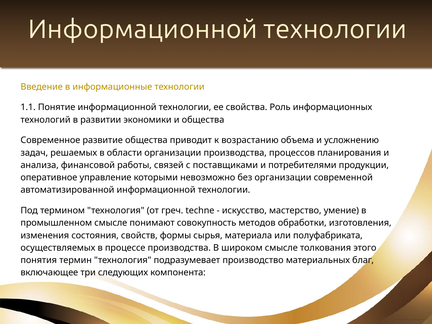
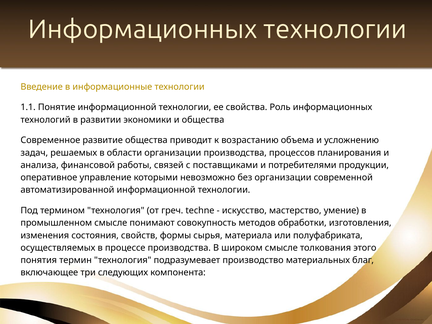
Информационной: Информационной -> Информационных (143, 29)
